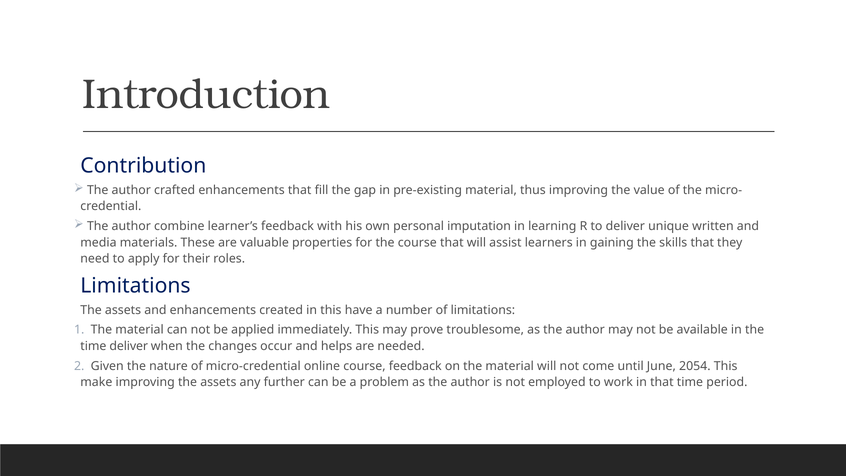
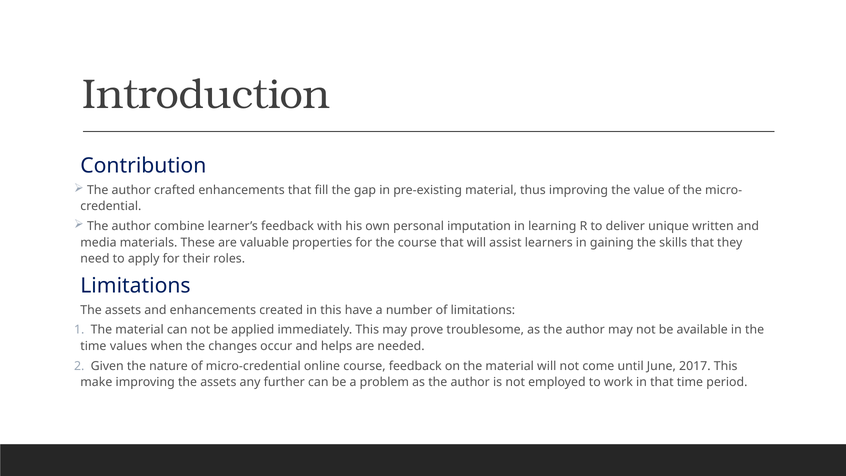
time deliver: deliver -> values (129, 346)
2054: 2054 -> 2017 (695, 366)
